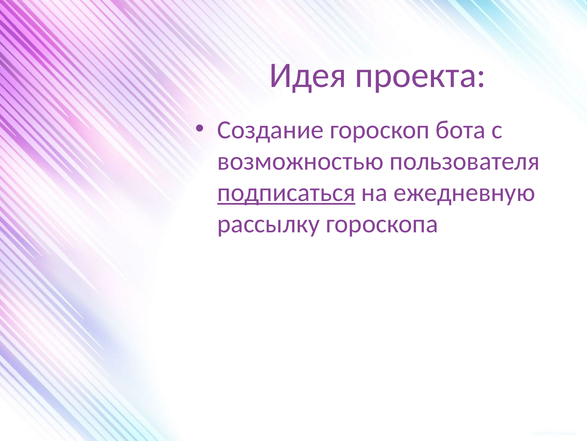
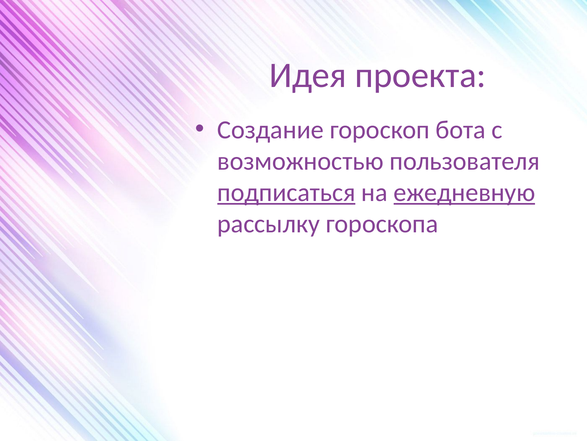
ежедневную underline: none -> present (464, 192)
